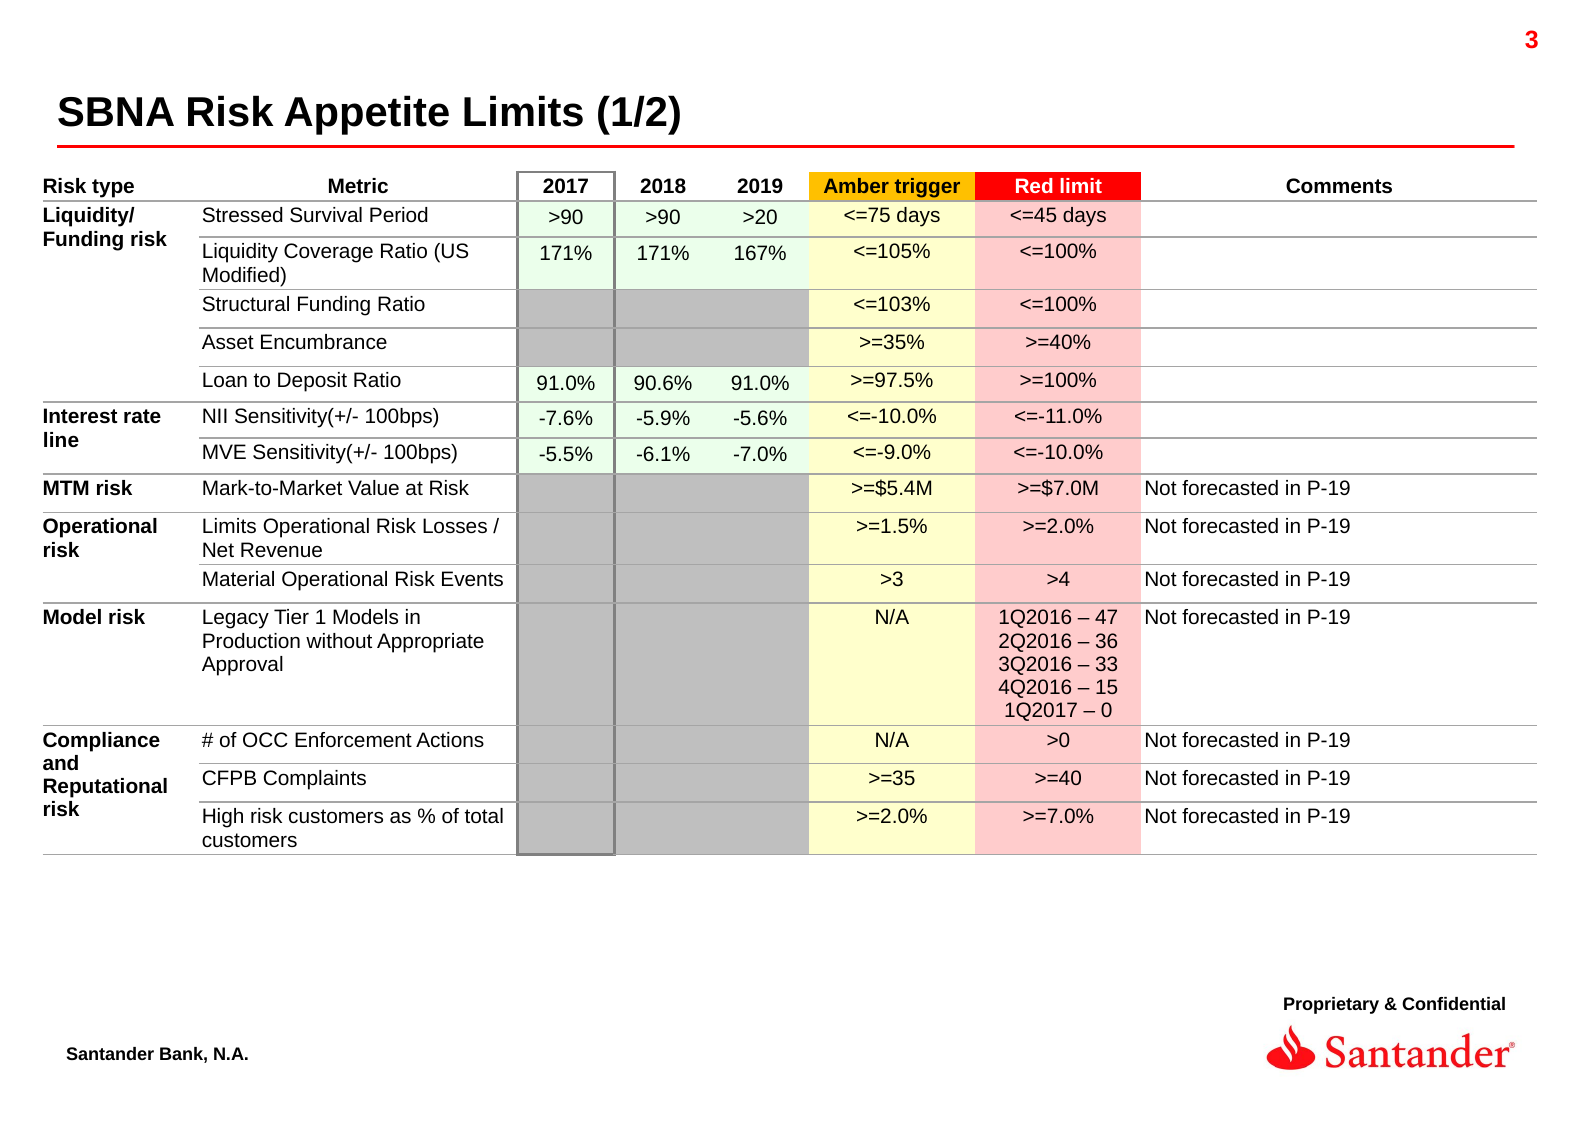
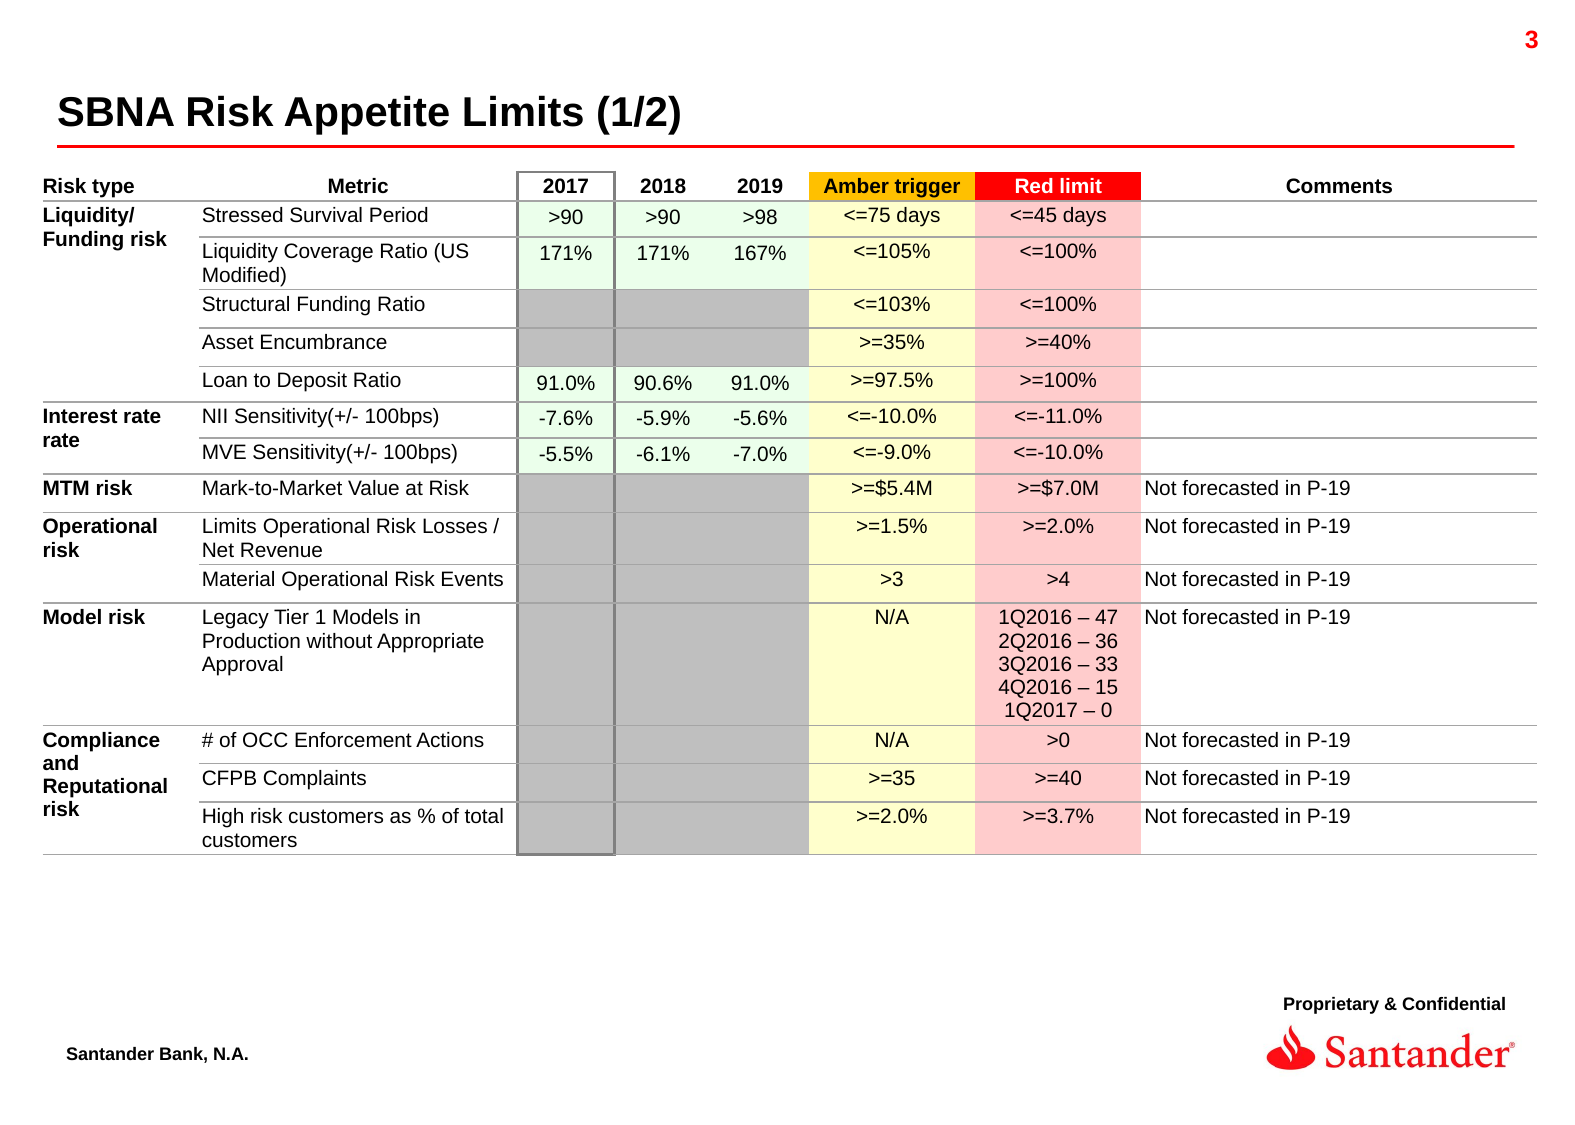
>20: >20 -> >98 (760, 218)
line: line -> rate (61, 440)
>=7.0%: >=7.0% -> >=3.7% (1058, 817)
